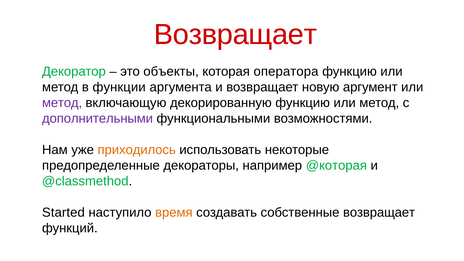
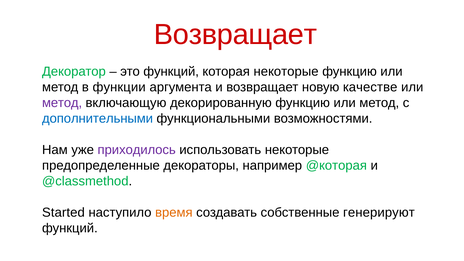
это объекты: объекты -> функций (171, 72)
которая оператора: оператора -> некоторые (286, 72)
аргумент: аргумент -> качестве (370, 87)
дополнительными colour: purple -> blue (98, 118)
приходилось colour: orange -> purple (137, 150)
собственные возвращает: возвращает -> генерируют (379, 212)
